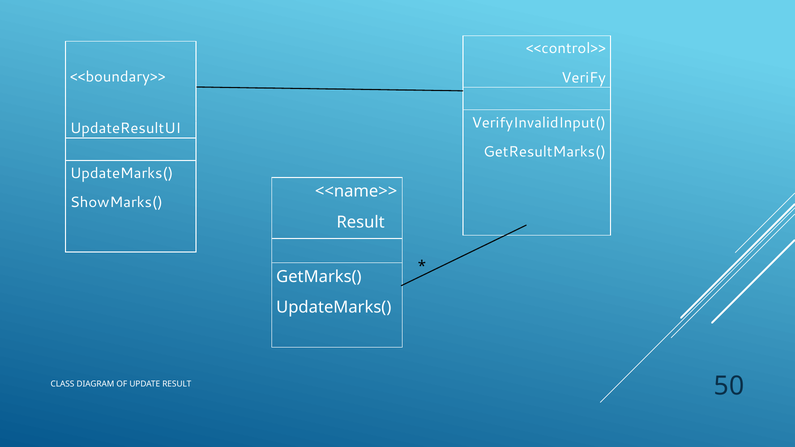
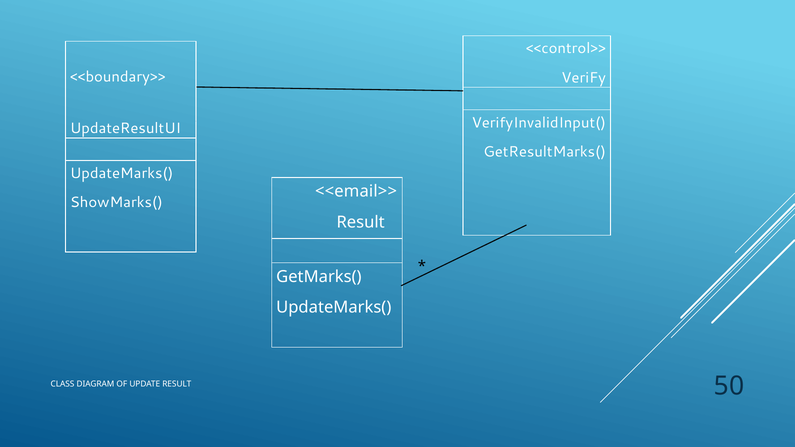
<<name>>: <<name>> -> <<email>> (356, 192)
